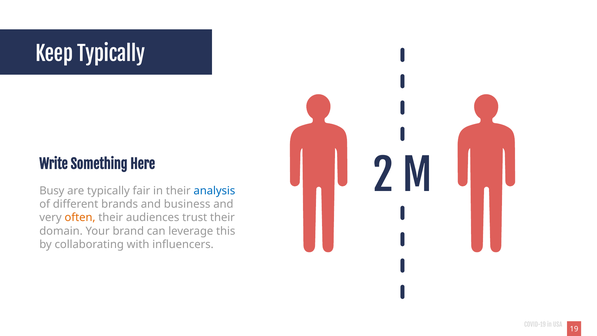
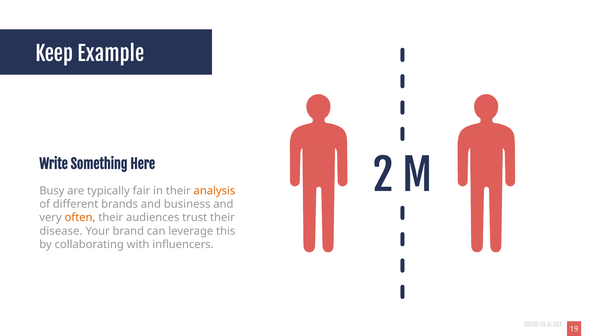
Keep Typically: Typically -> Example (111, 54)
analysis colour: blue -> orange (214, 191)
domain: domain -> disease (61, 231)
